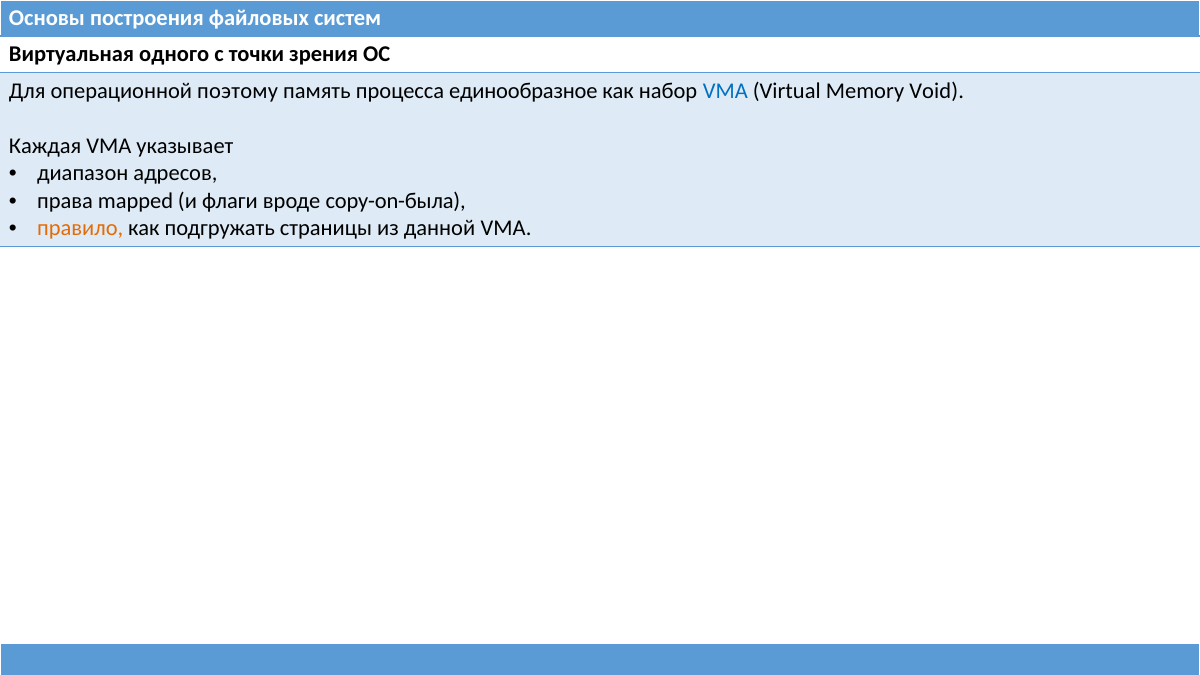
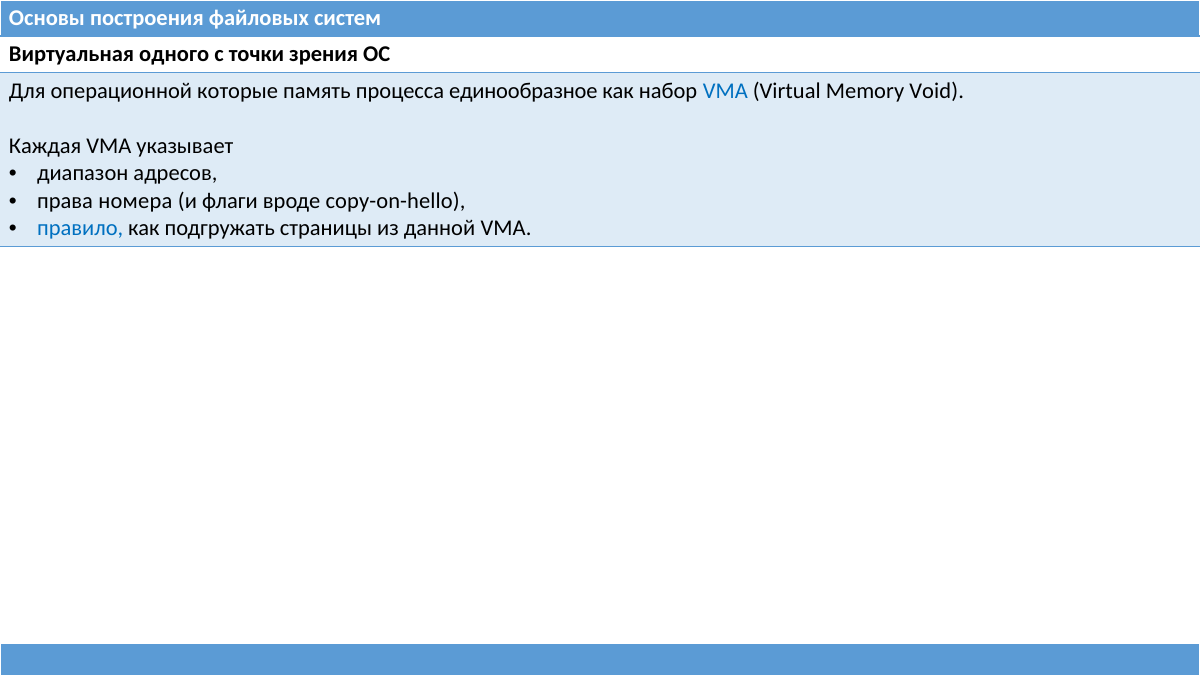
поэтому: поэтому -> которые (238, 91)
mapped: mapped -> номера (135, 201)
copy-on-была: copy-on-была -> copy-on-hello (396, 201)
правило colour: orange -> blue (80, 228)
